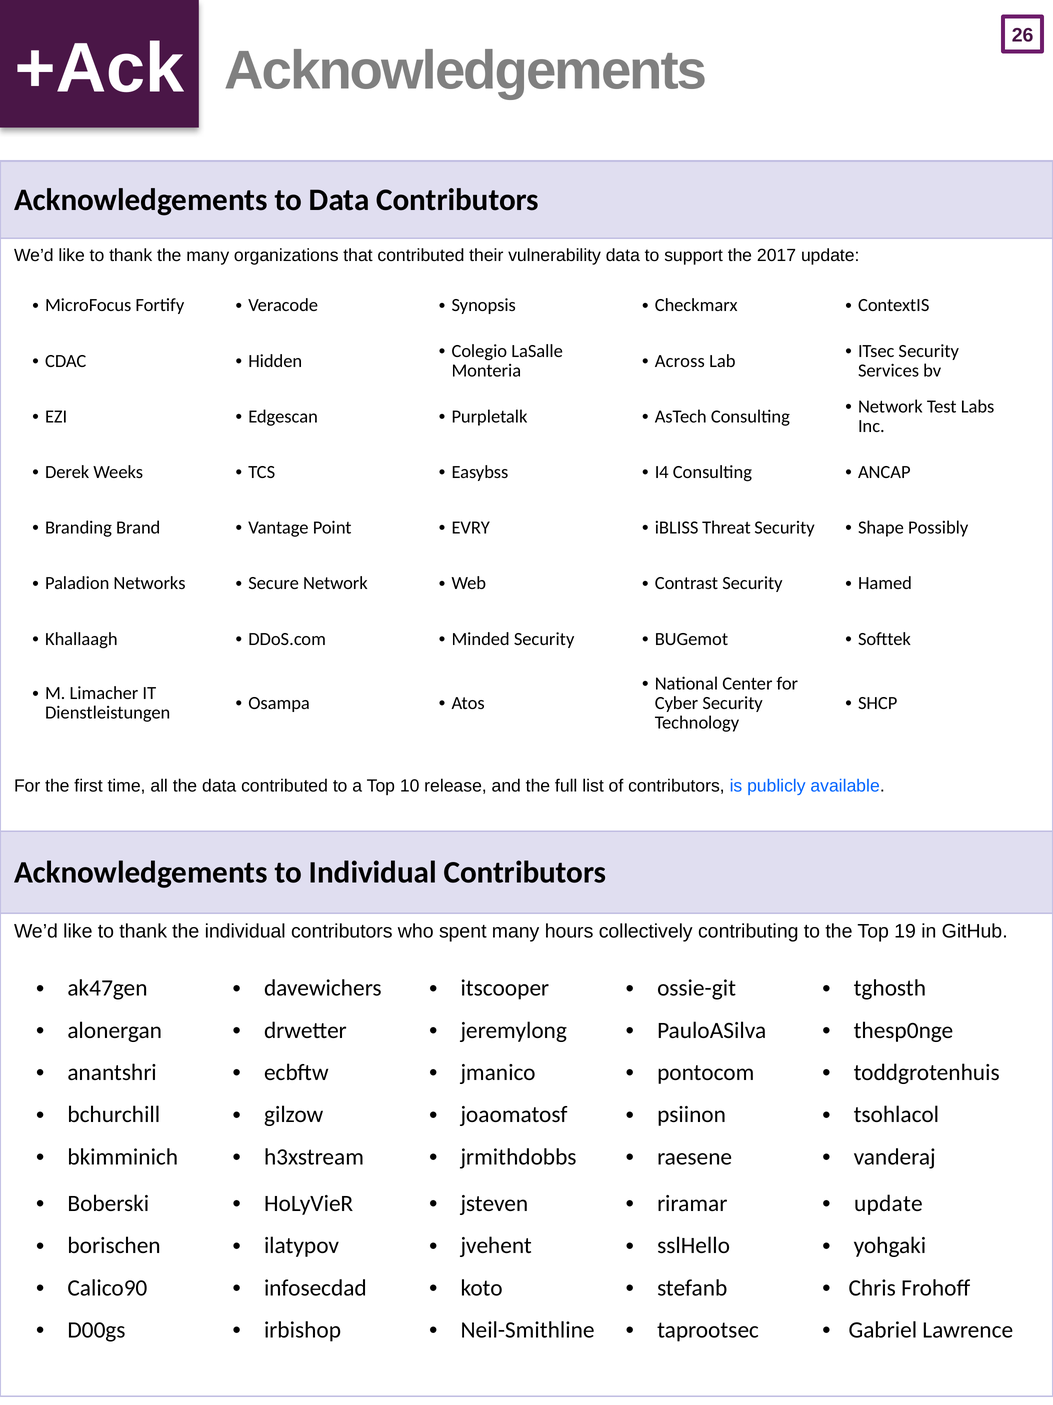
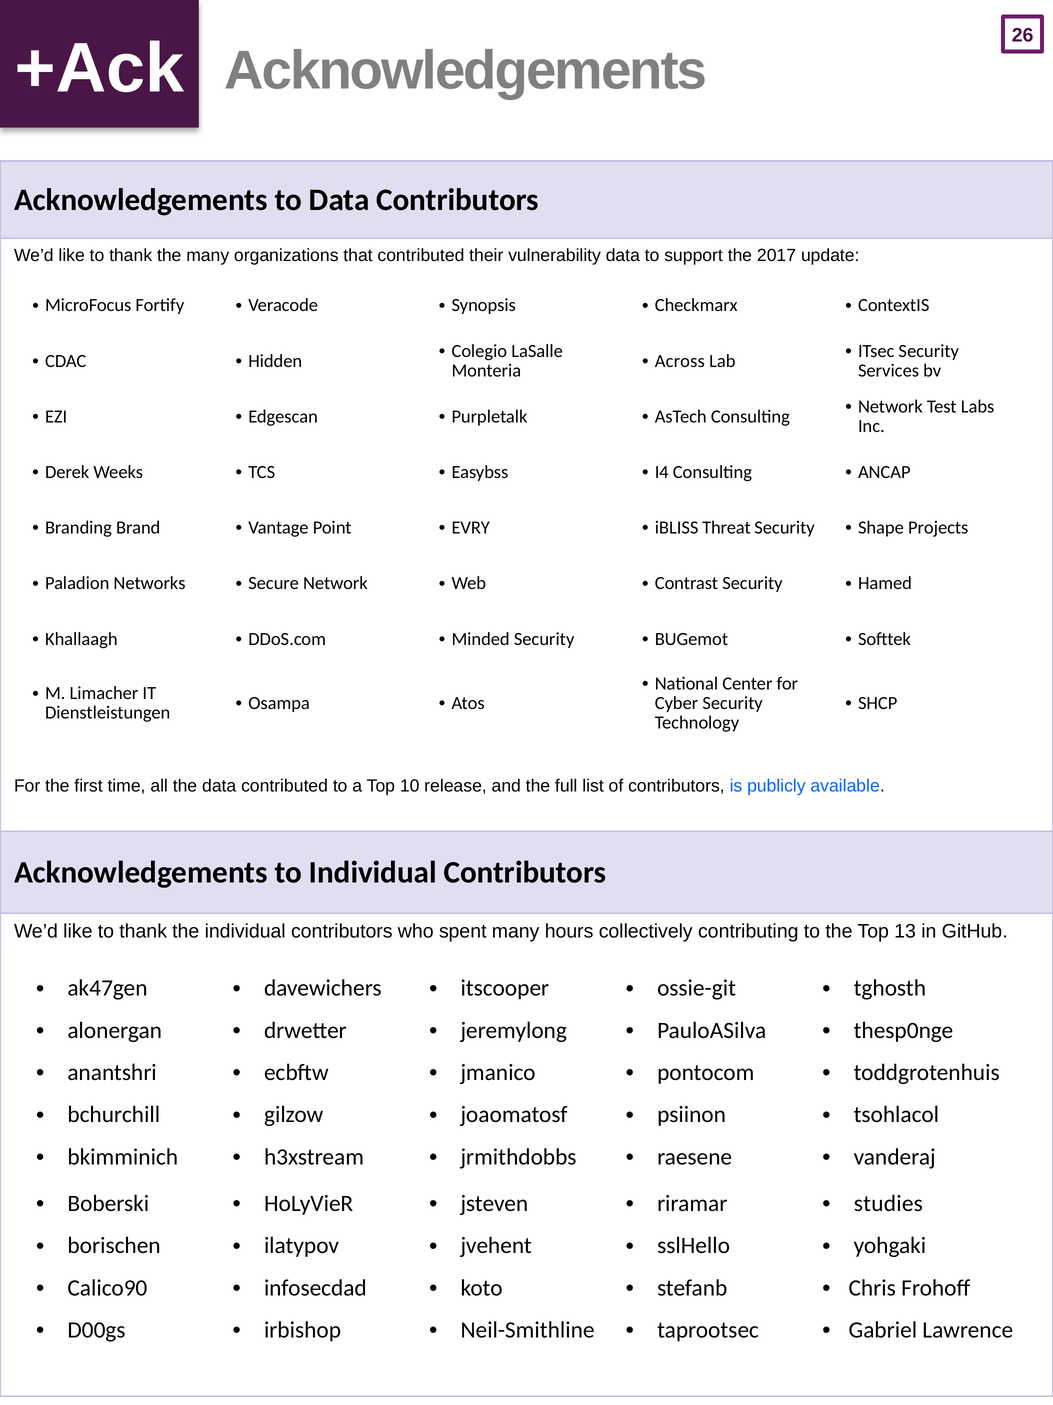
Possibly: Possibly -> Projects (938, 527)
19: 19 -> 13 (905, 931)
update: update -> studies (888, 1203)
